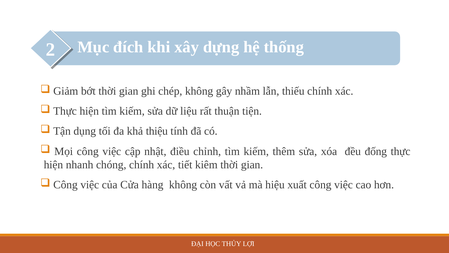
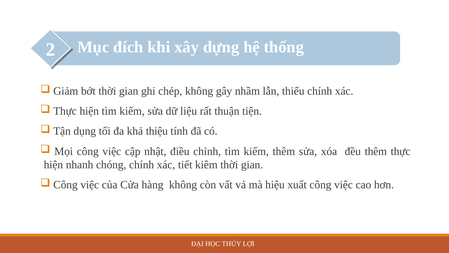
đều đống: đống -> thêm (376, 151)
